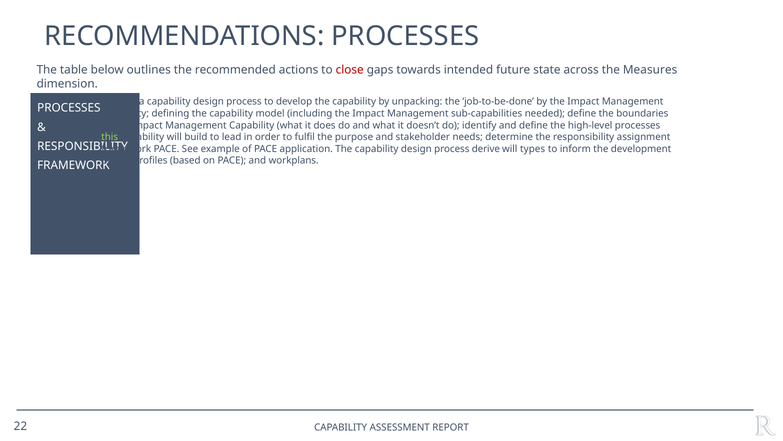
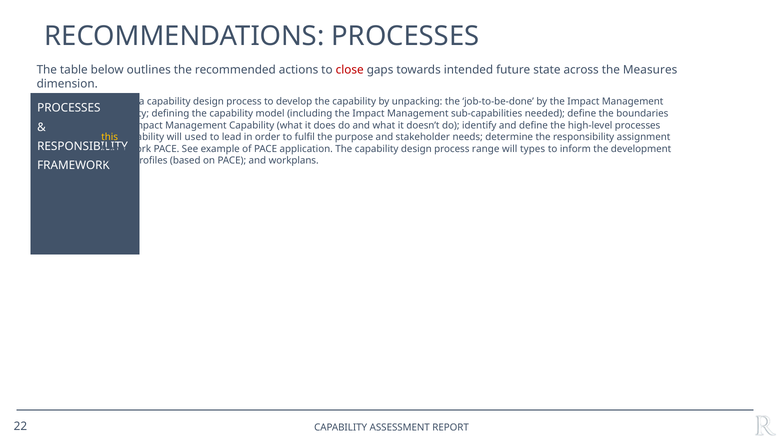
this colour: light green -> yellow (110, 137)
build: build -> used (196, 137)
derive: derive -> range (486, 149)
